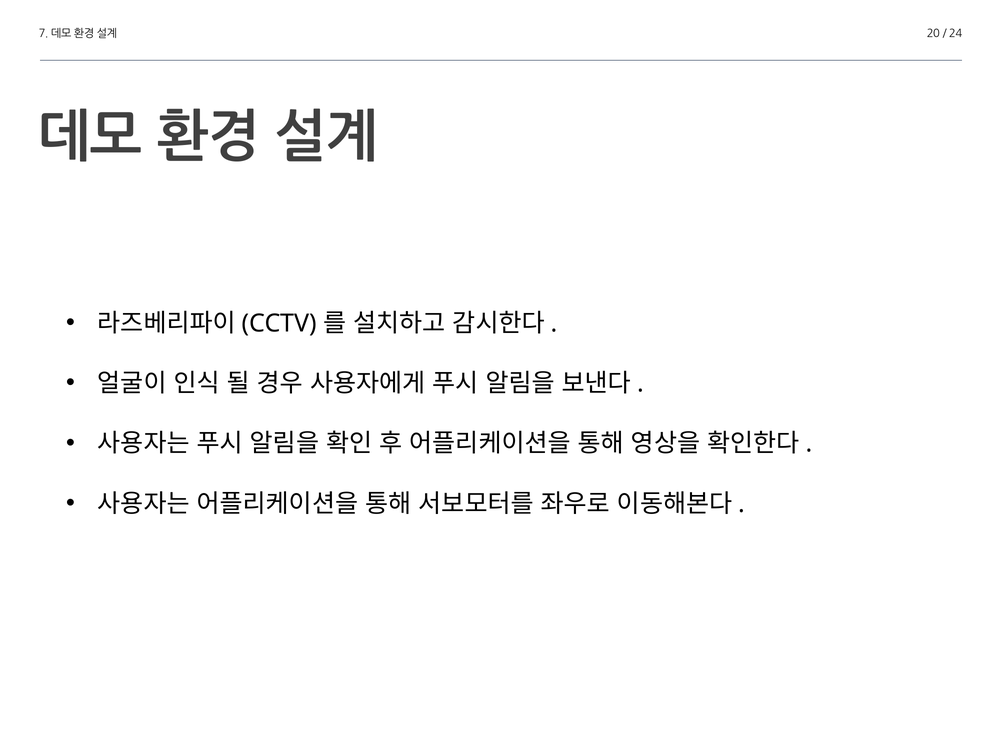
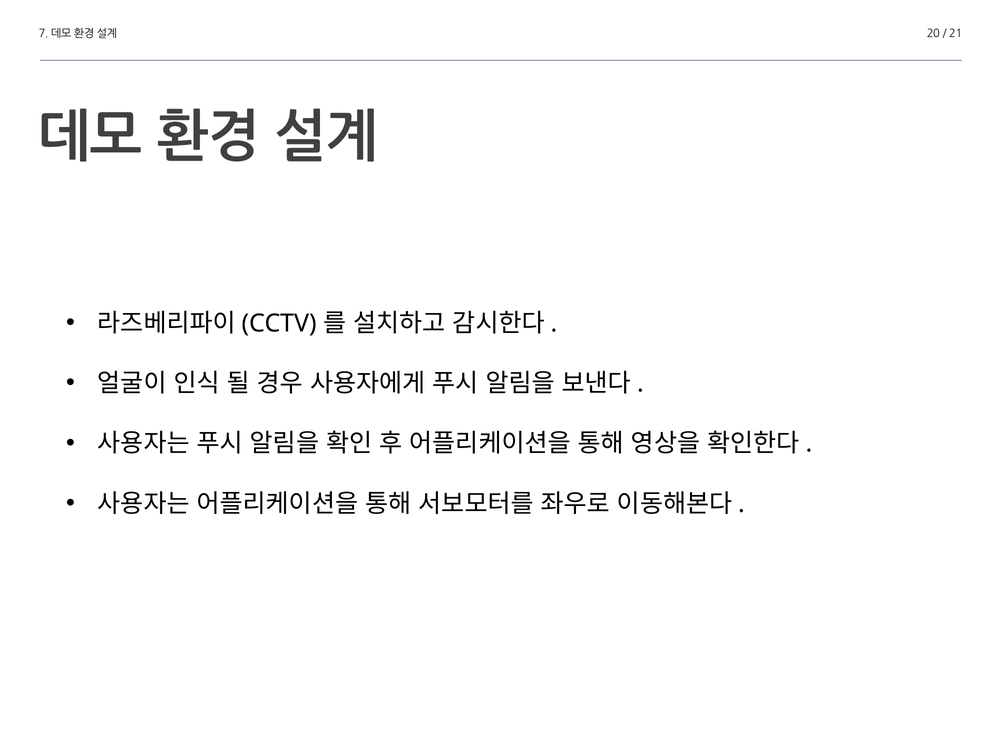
24: 24 -> 21 (956, 34)
